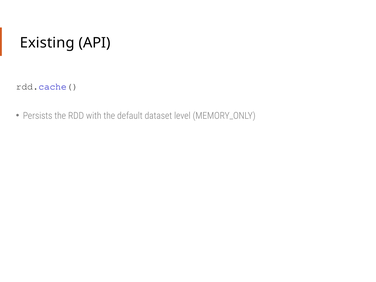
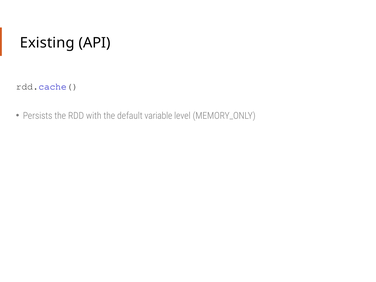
dataset: dataset -> variable (158, 116)
